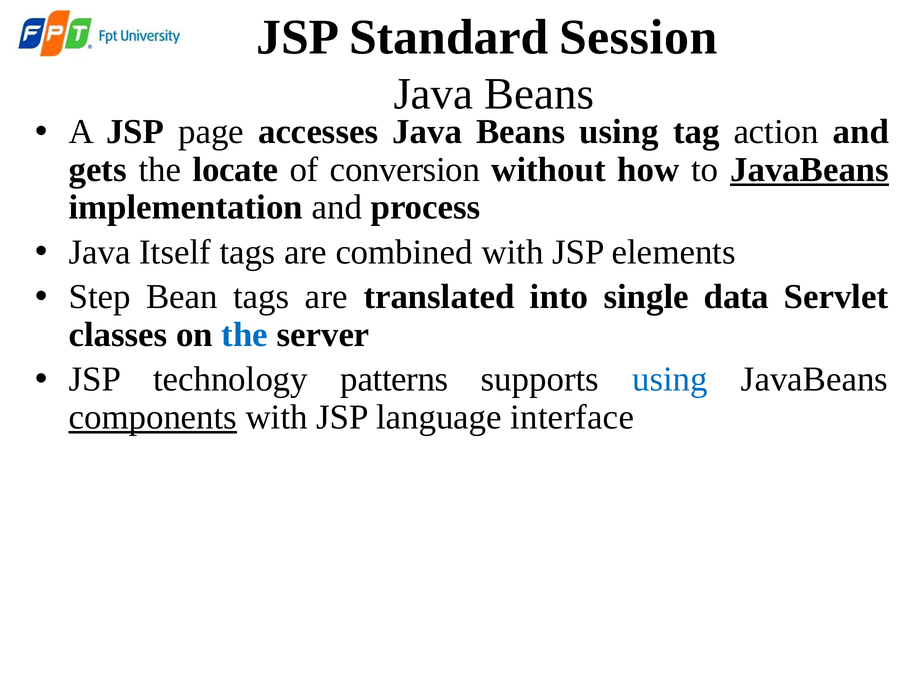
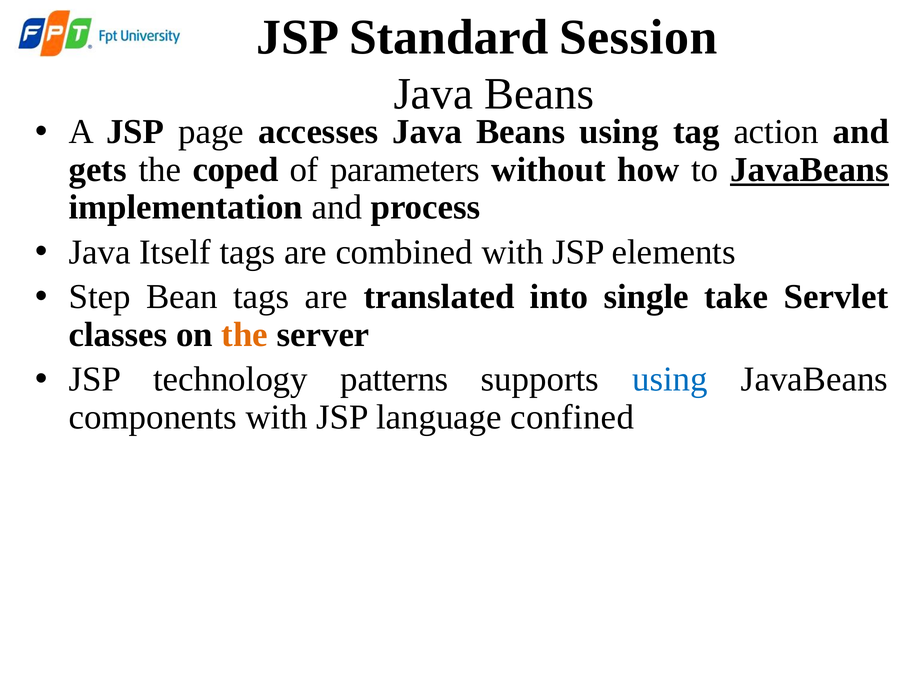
locate: locate -> coped (236, 170)
conversion: conversion -> parameters (405, 170)
data: data -> take (736, 297)
the colour: blue -> orange (245, 334)
components underline: present -> none (153, 417)
interface: interface -> confined (572, 417)
